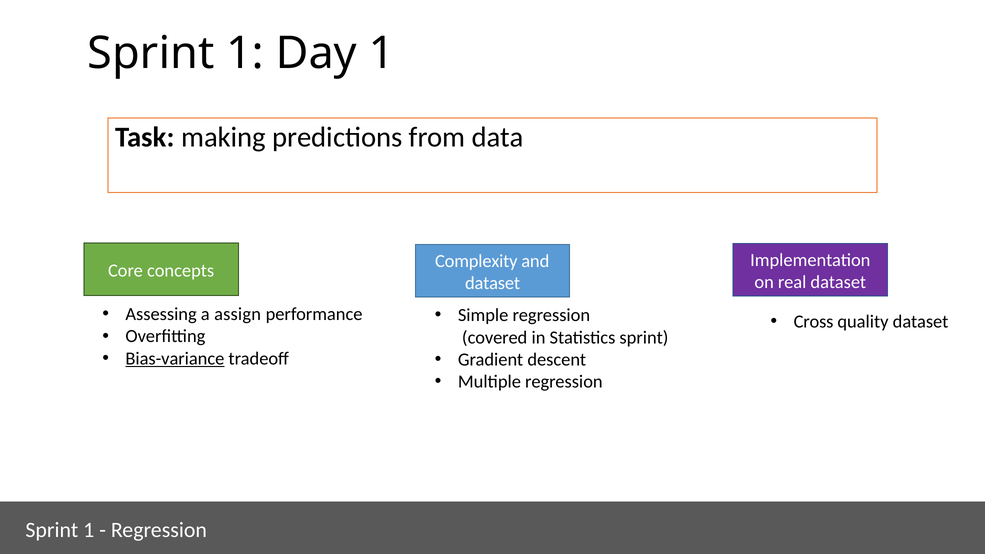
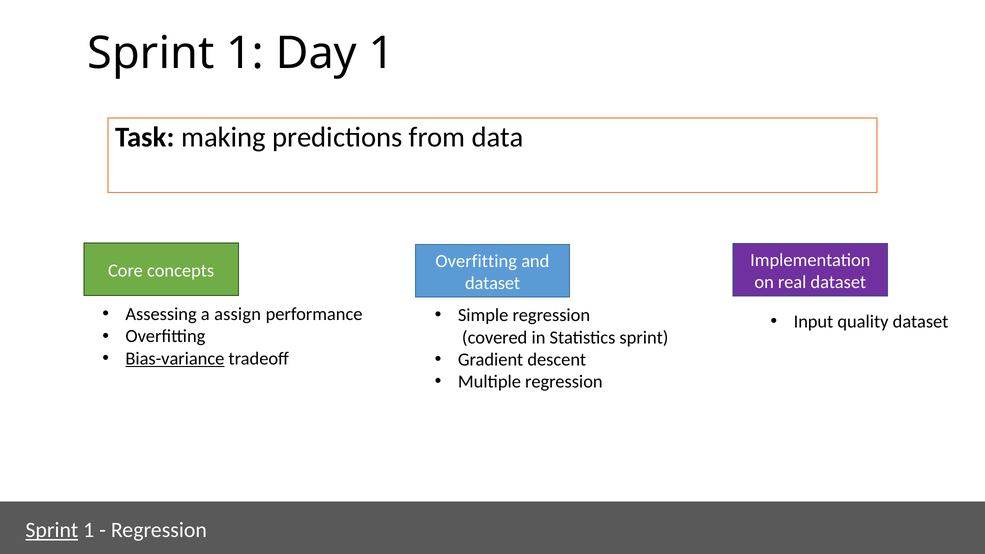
Complexity: Complexity -> Overfitting (476, 261)
Cross: Cross -> Input (813, 322)
Sprint underline: none -> present (52, 530)
